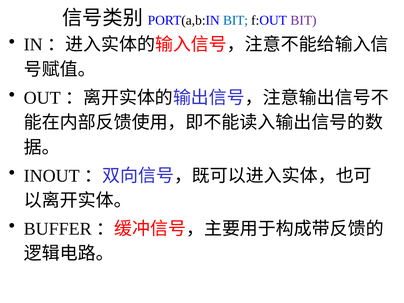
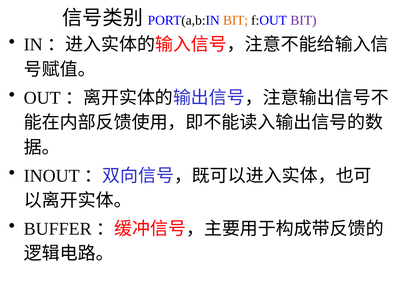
BIT colour: blue -> orange (236, 20)
